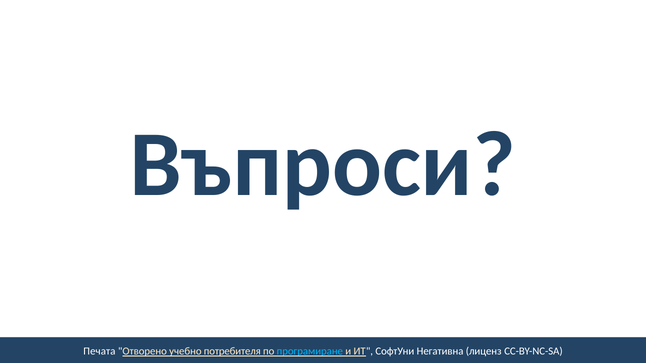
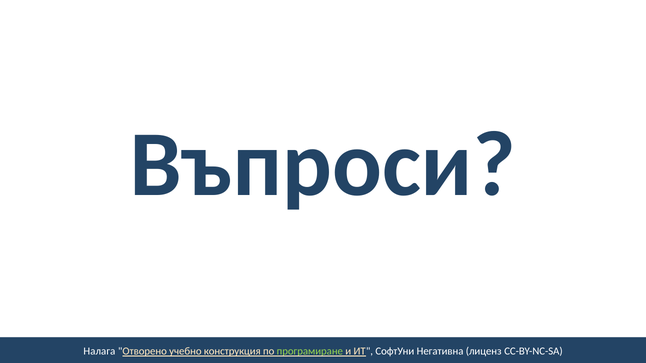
Печата: Печата -> Налага (99, 352)
потребителя: потребителя -> конструкция (232, 352)
програмиране colour: light blue -> light green (310, 352)
